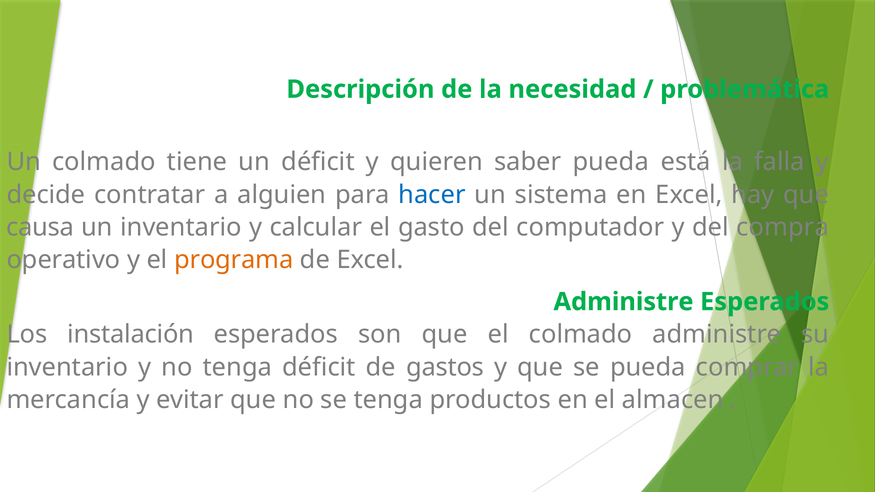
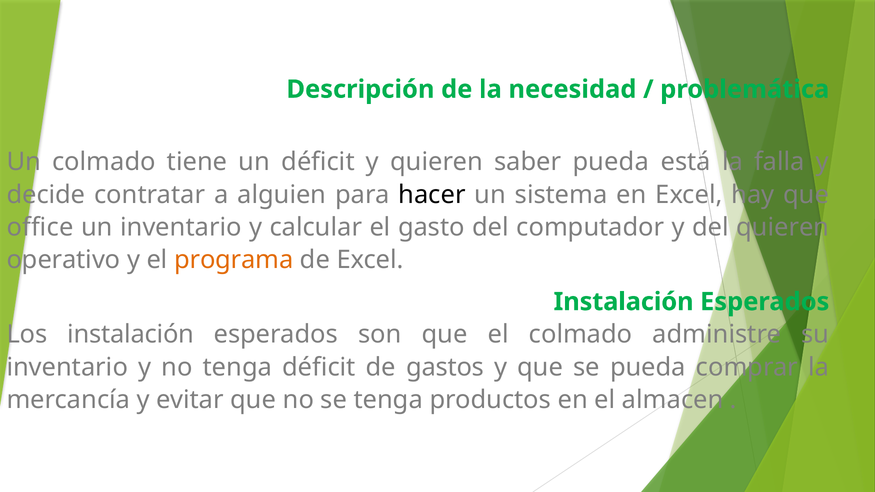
hacer colour: blue -> black (432, 195)
causa: causa -> office (40, 227)
del compra: compra -> quieren (783, 227)
Administre: Administre -> Instalación (624, 302)
